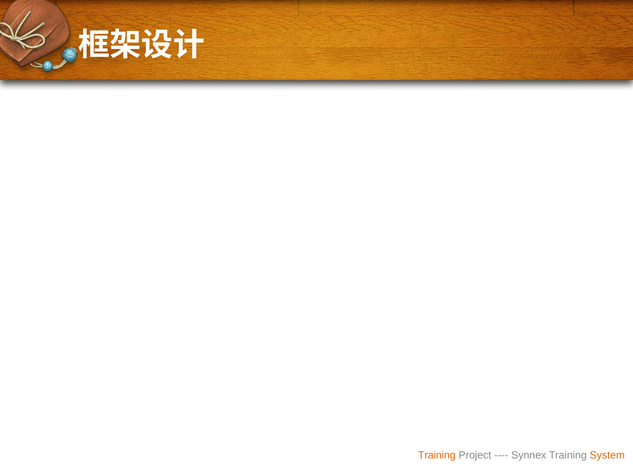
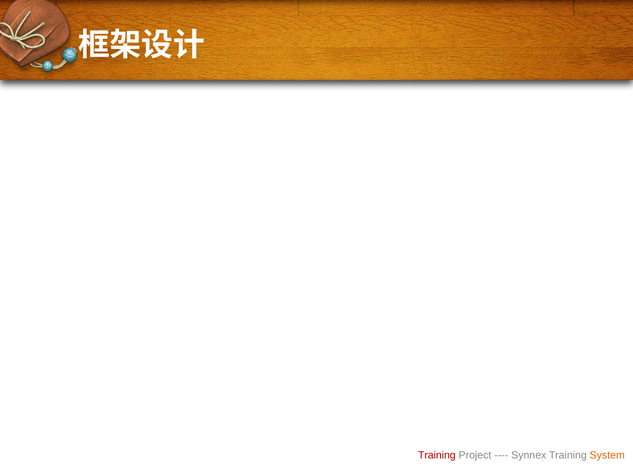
Training colour: orange -> red (437, 455)
